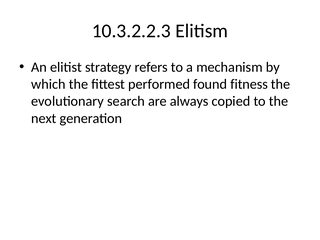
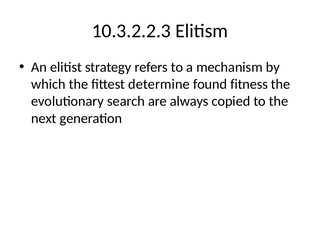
performed: performed -> determine (159, 84)
